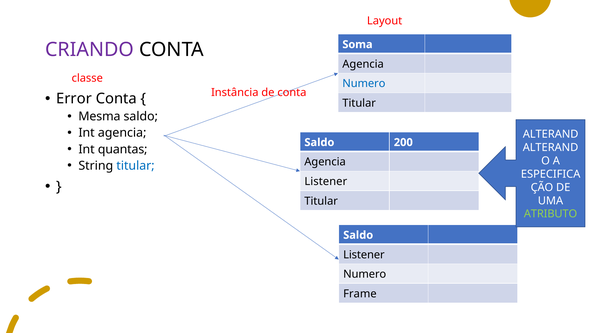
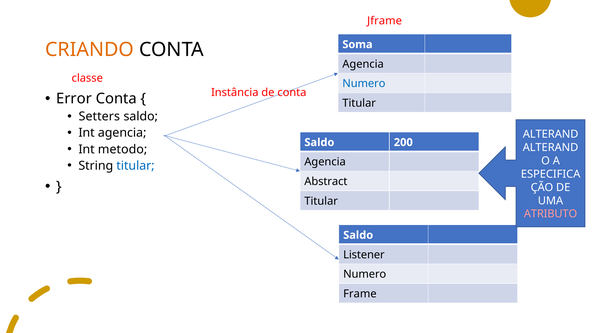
Layout: Layout -> Jframe (385, 21)
CRIANDO colour: purple -> orange (90, 50)
Mesma: Mesma -> Setters (99, 117)
quantas: quantas -> metodo (123, 149)
Listener: Listener -> Abstract (326, 182)
ATRIBUTO colour: light green -> pink (551, 214)
